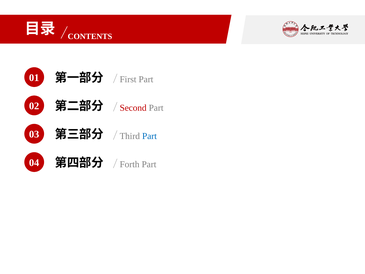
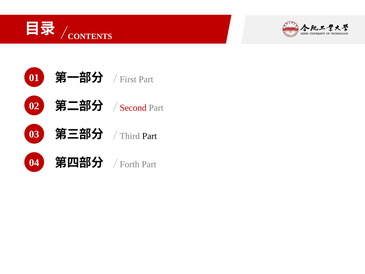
Part colour: blue -> black (150, 136)
